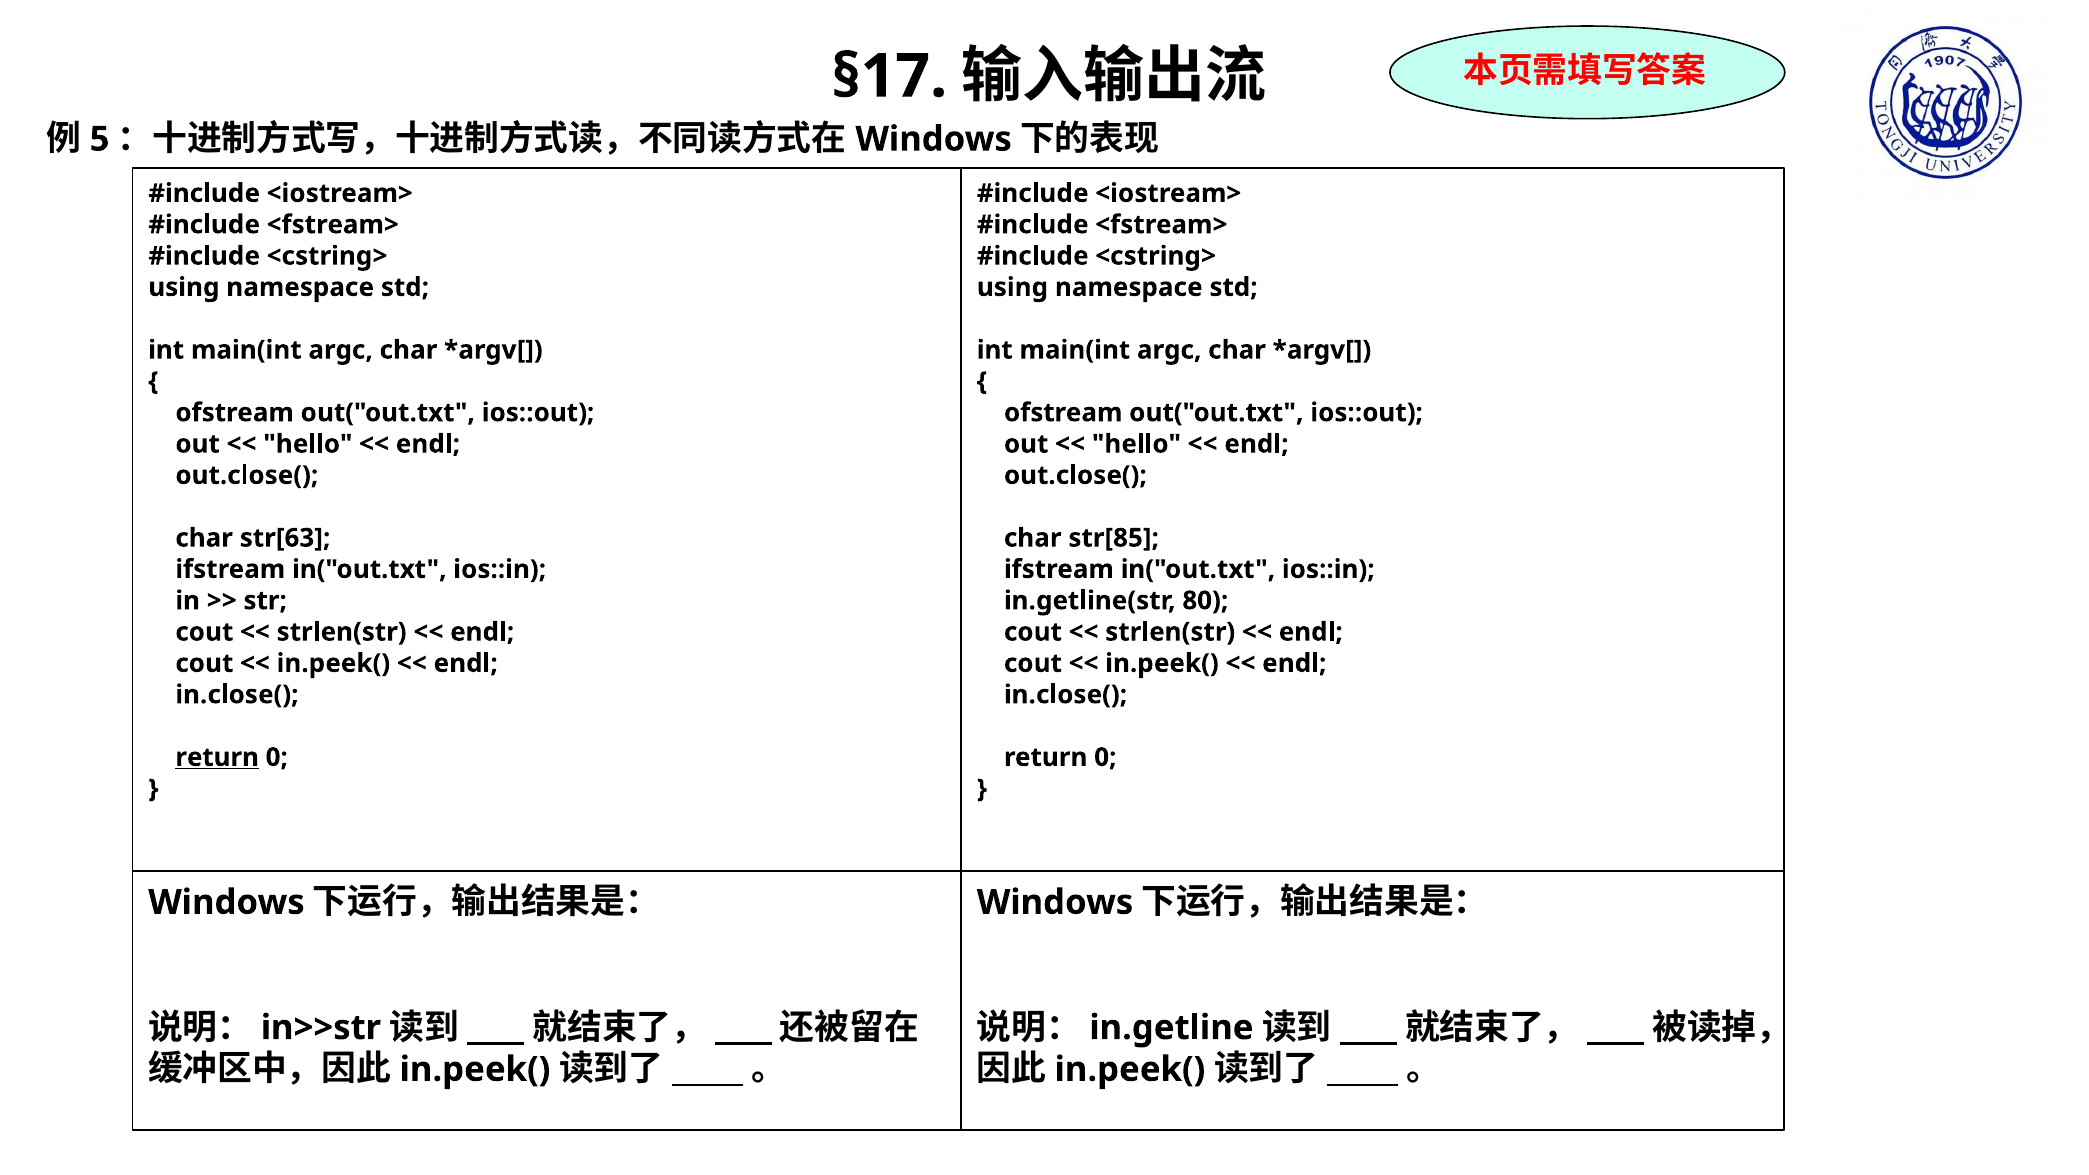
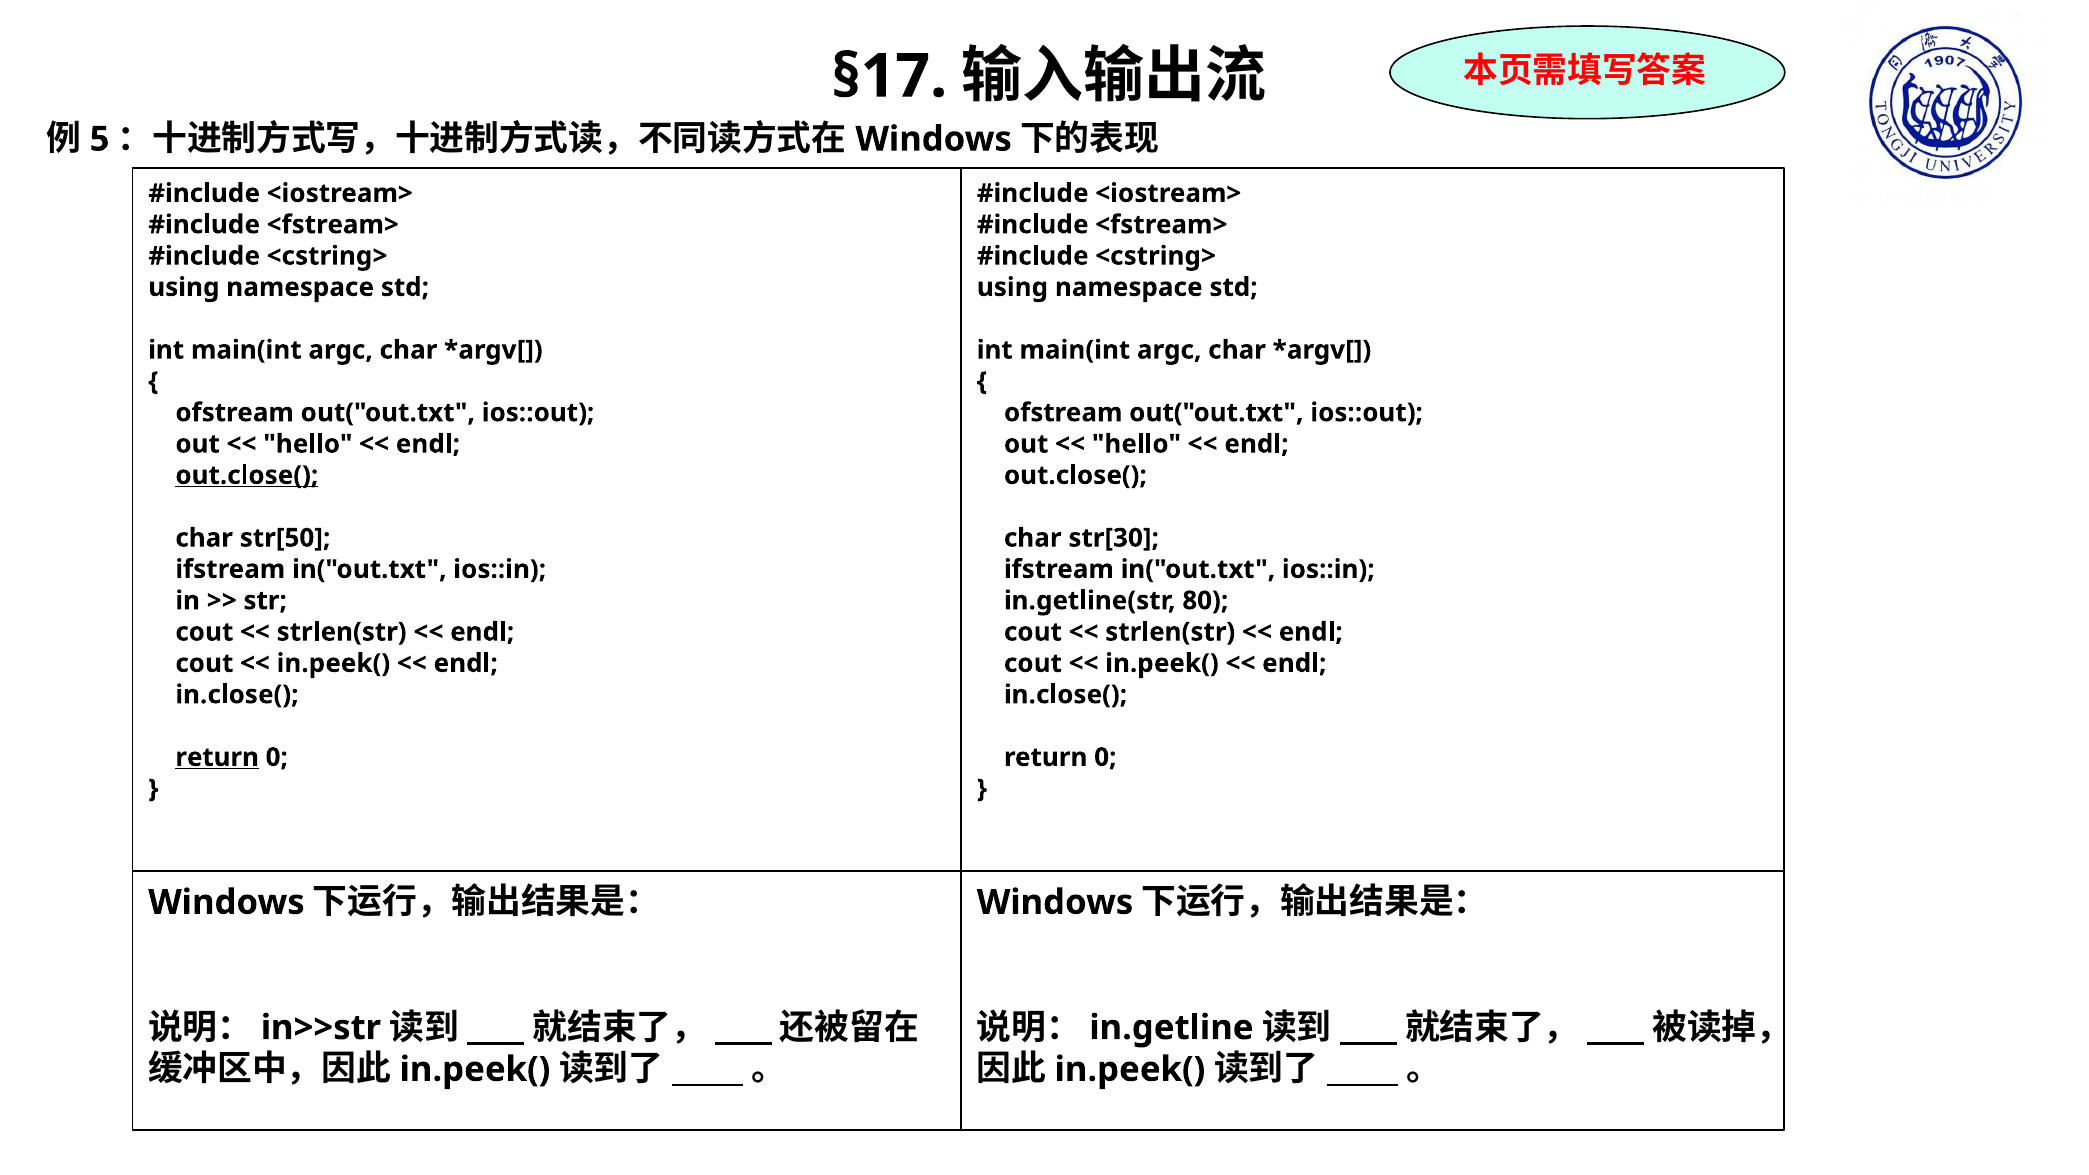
out.close( underline: none -> present (247, 475)
str[63: str[63 -> str[50 (285, 538)
str[85: str[85 -> str[30 (1114, 538)
